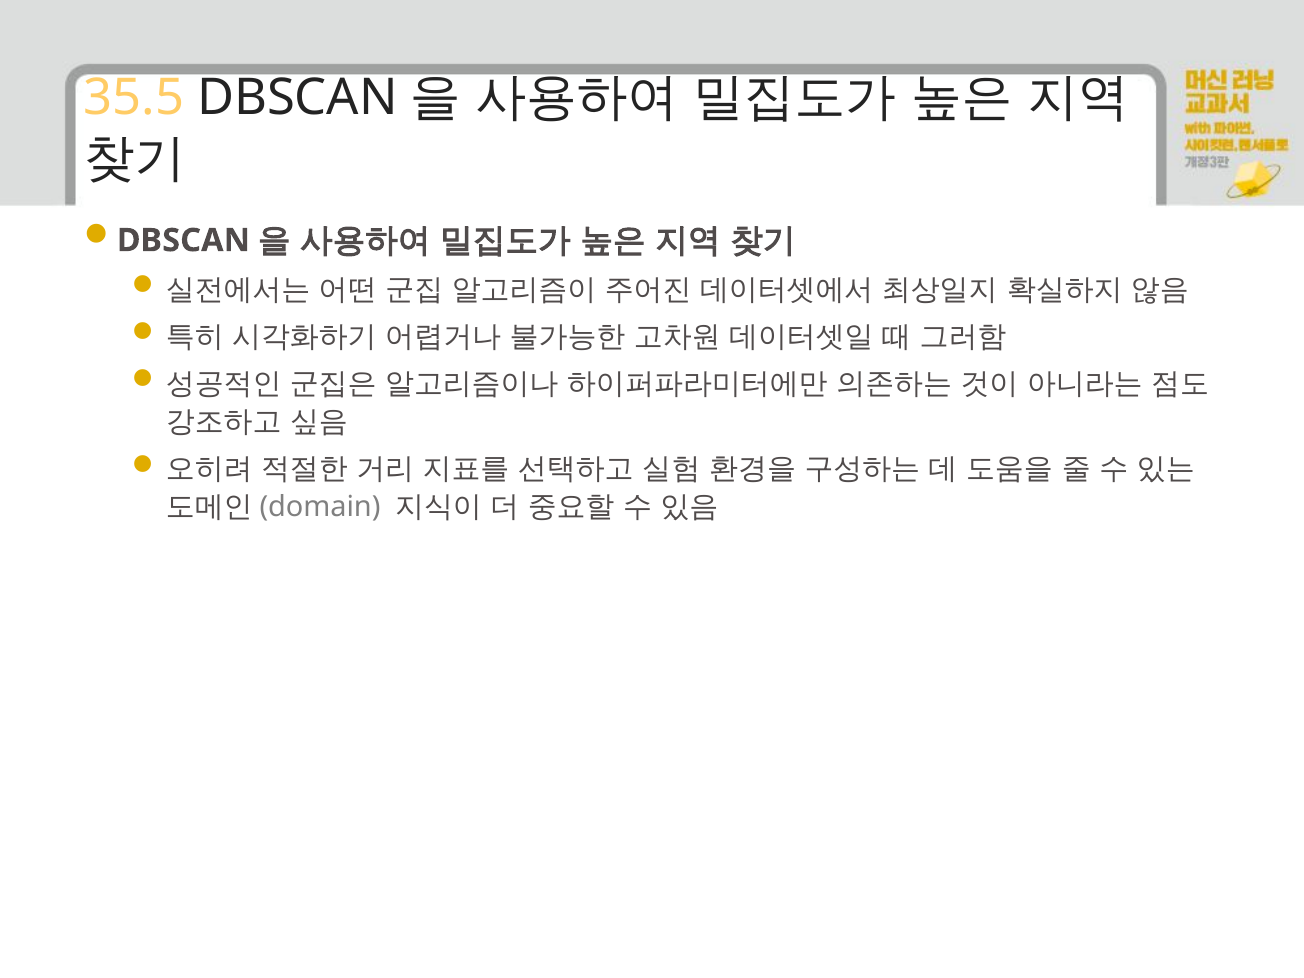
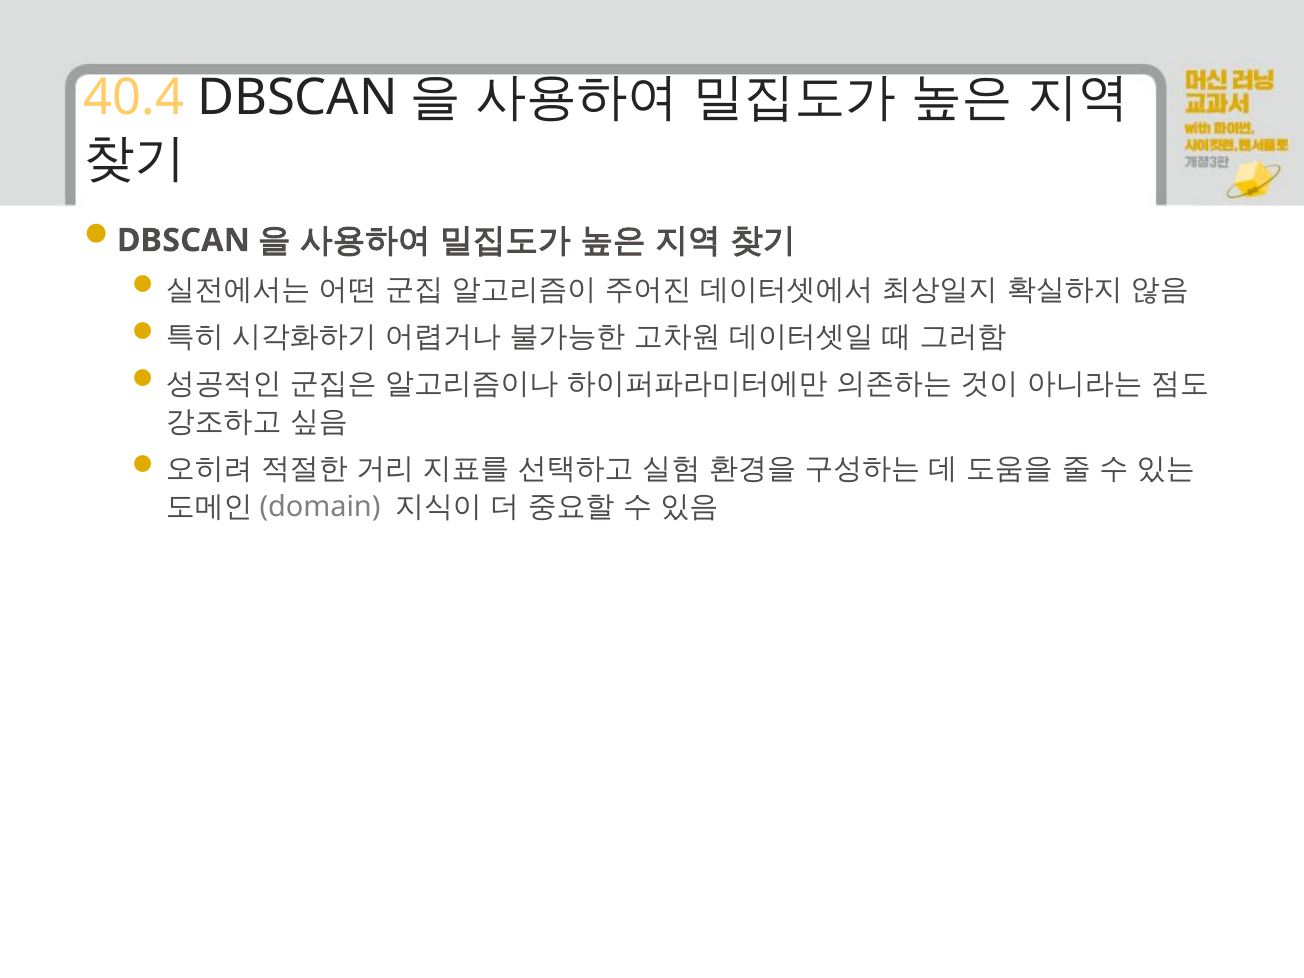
35.5: 35.5 -> 40.4 (134, 98)
